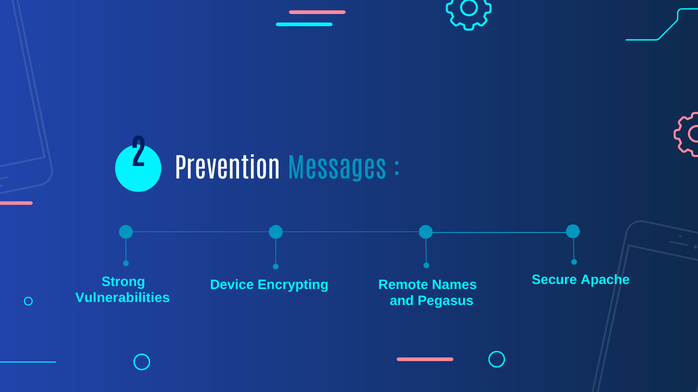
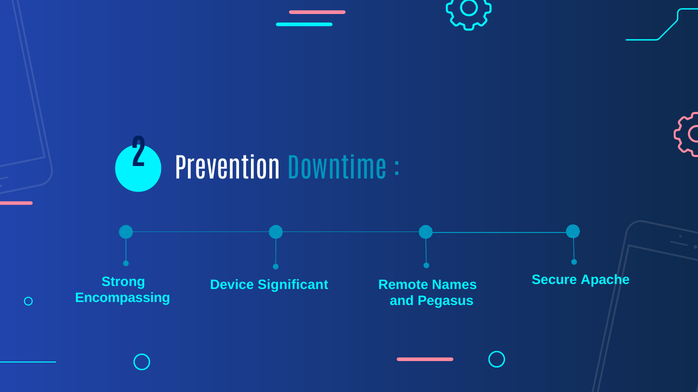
Messages: Messages -> Downtime (337, 170)
Encrypting: Encrypting -> Significant (293, 285)
Vulnerabilities: Vulnerabilities -> Encompassing (123, 298)
